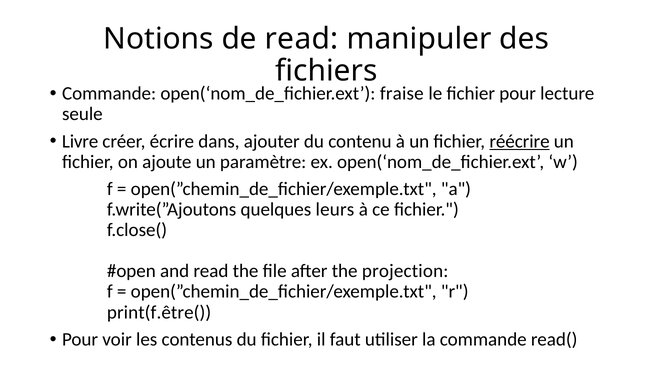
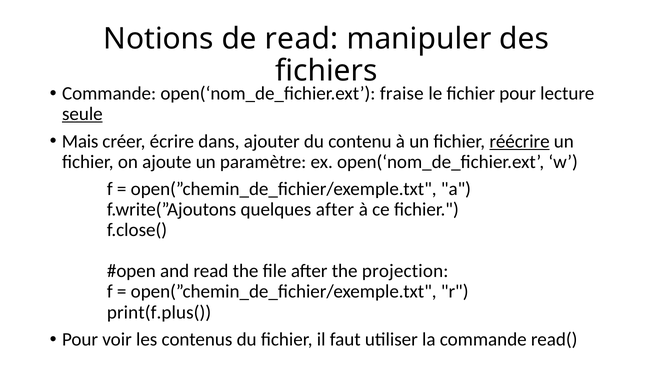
seule underline: none -> present (82, 114)
Livre: Livre -> Mais (80, 141)
quelques leurs: leurs -> after (335, 210)
print(f.être(: print(f.être( -> print(f.plus( (159, 312)
